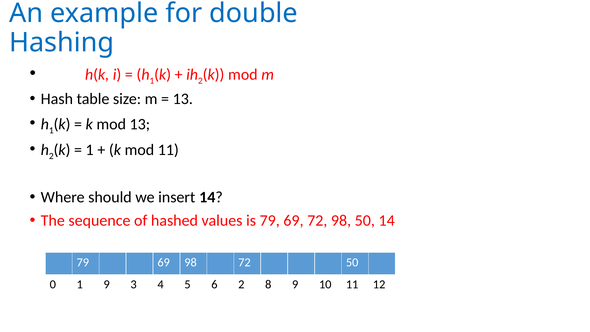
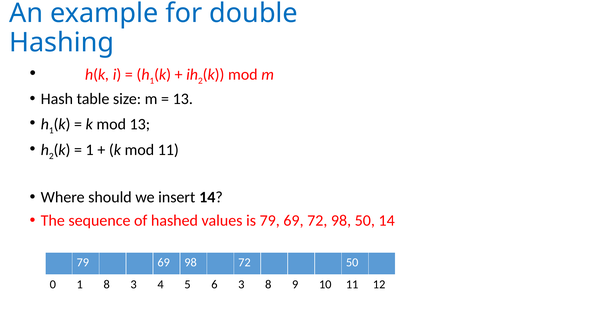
1 9: 9 -> 8 (107, 284)
6 2: 2 -> 3 (241, 284)
